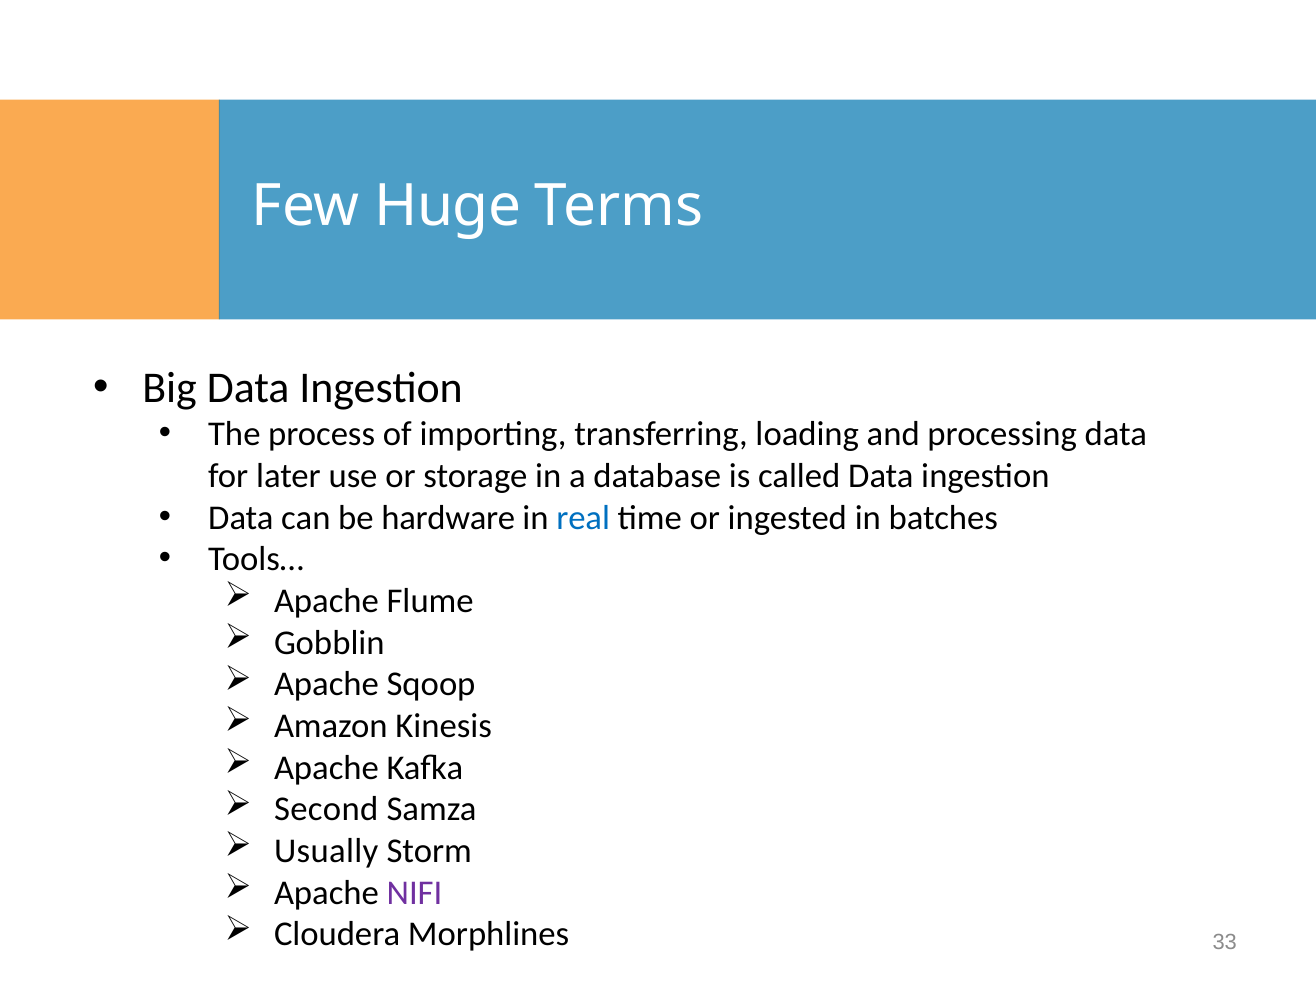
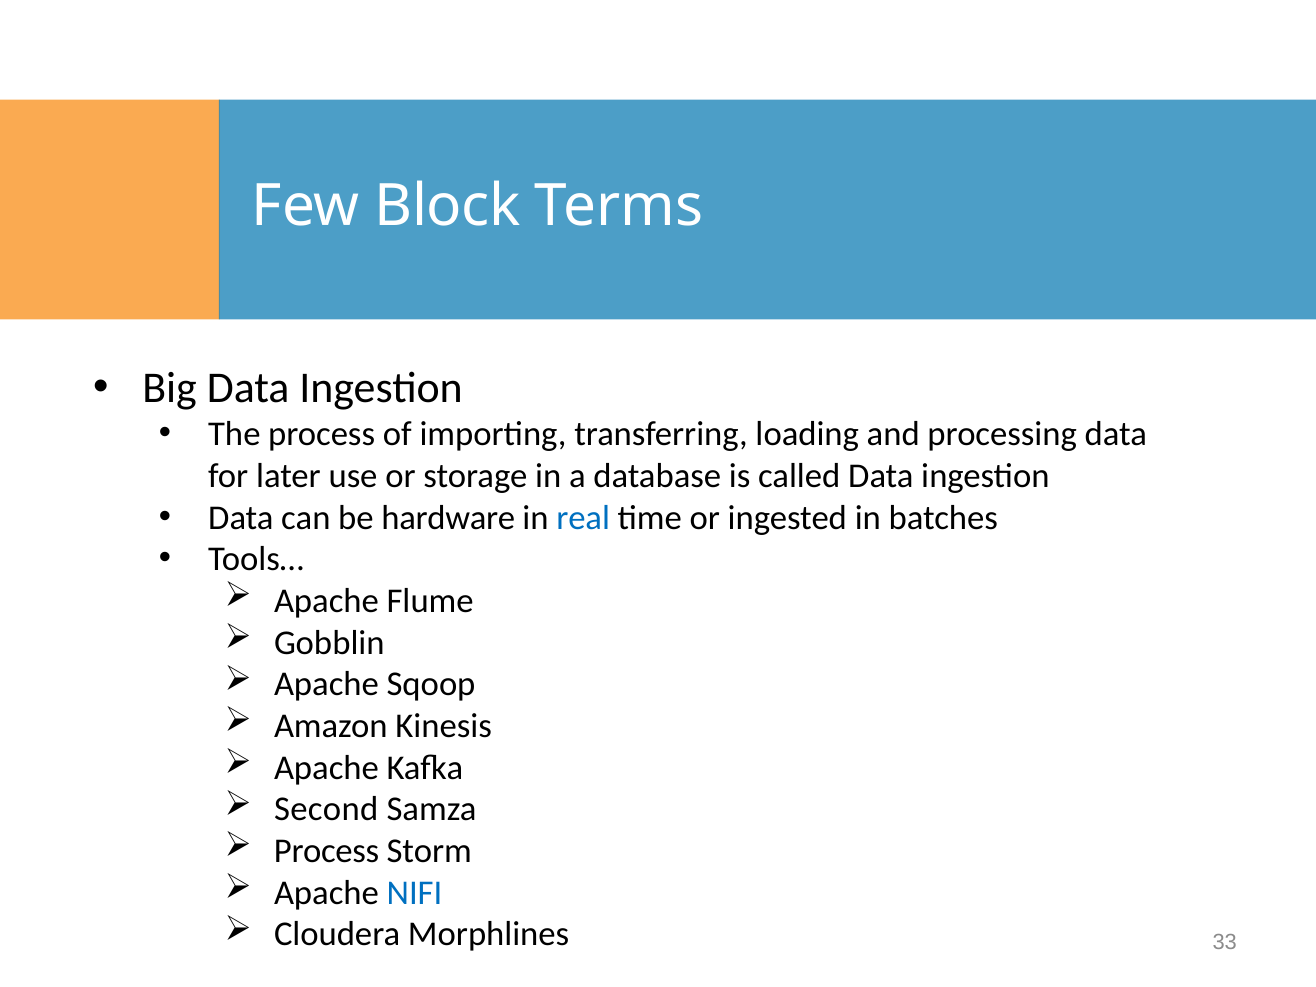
Huge: Huge -> Block (448, 206)
Usually: Usually -> Process (327, 851)
NIFI colour: purple -> blue (414, 893)
